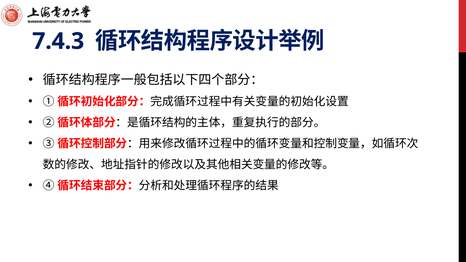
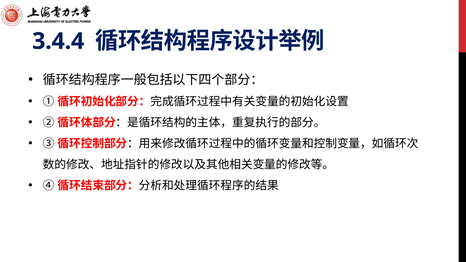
7.4.3: 7.4.3 -> 3.4.4 (58, 41)
